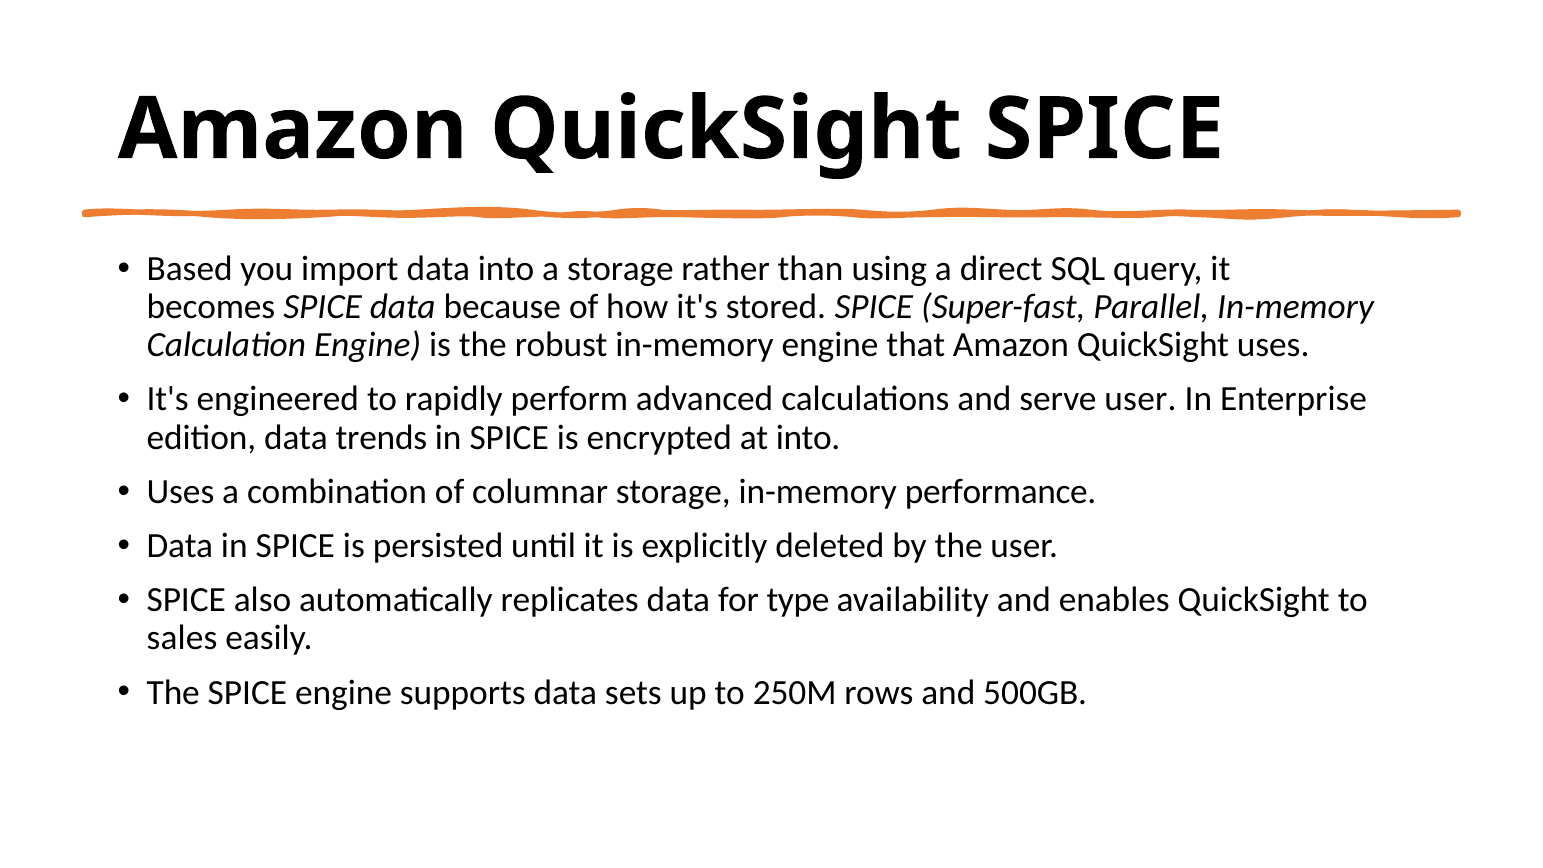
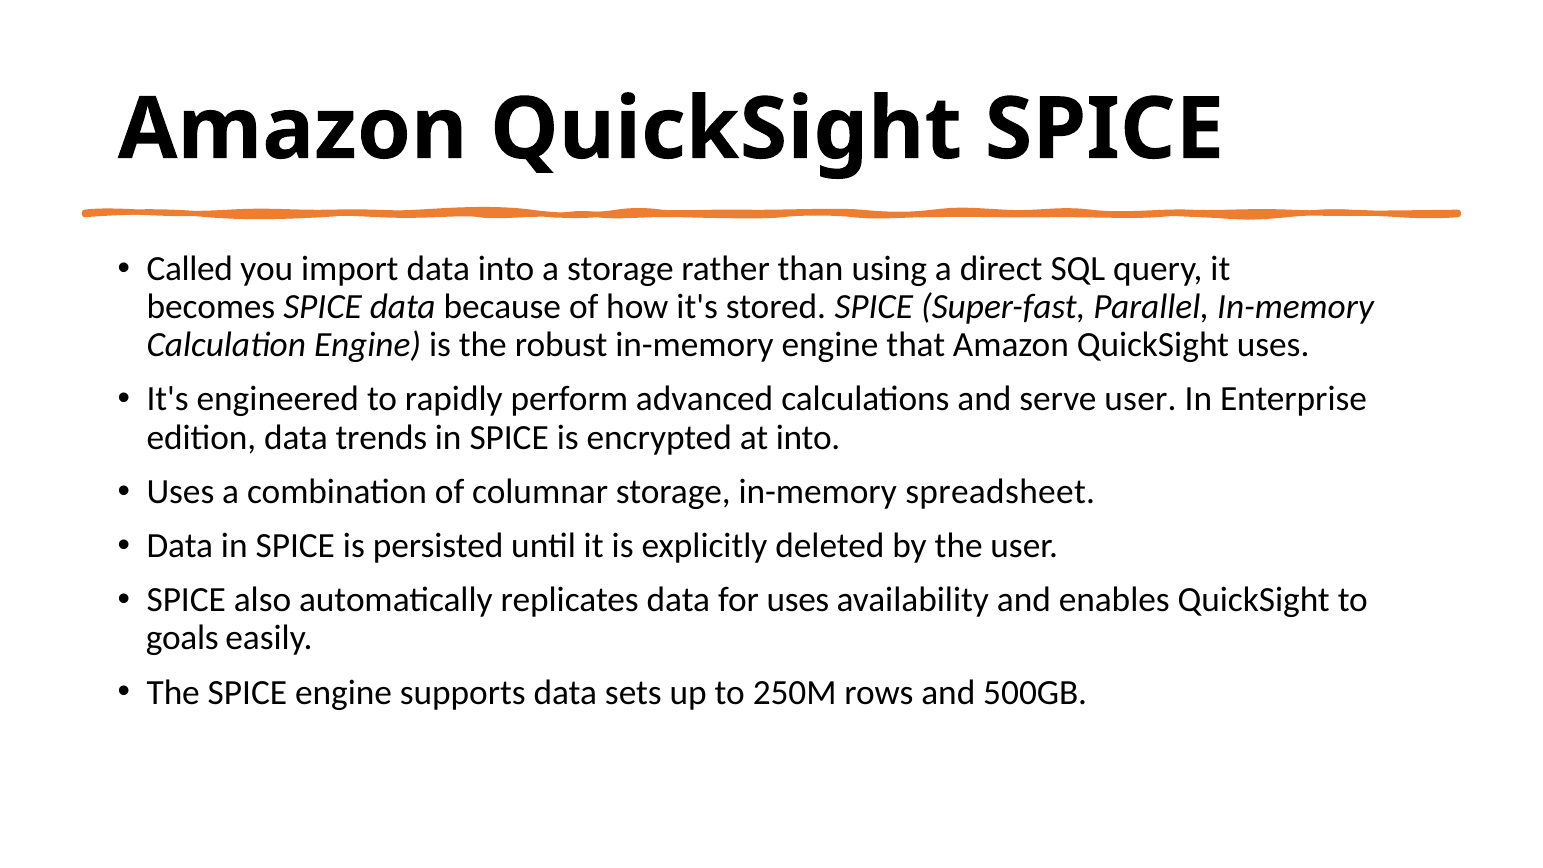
Based: Based -> Called (190, 269)
performance: performance -> spreadsheet (1000, 492)
for type: type -> uses (798, 600)
sales: sales -> goals (182, 638)
